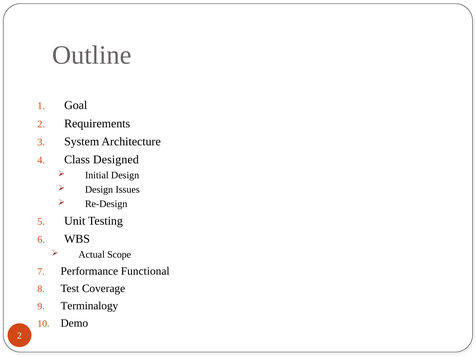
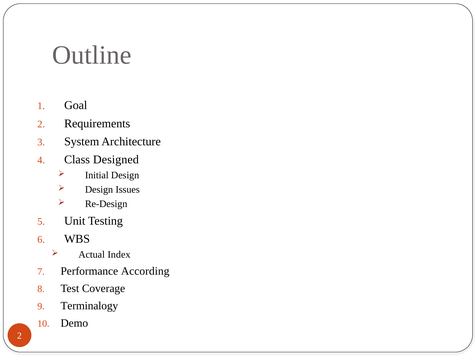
Scope: Scope -> Index (119, 254)
Functional: Functional -> According (145, 271)
